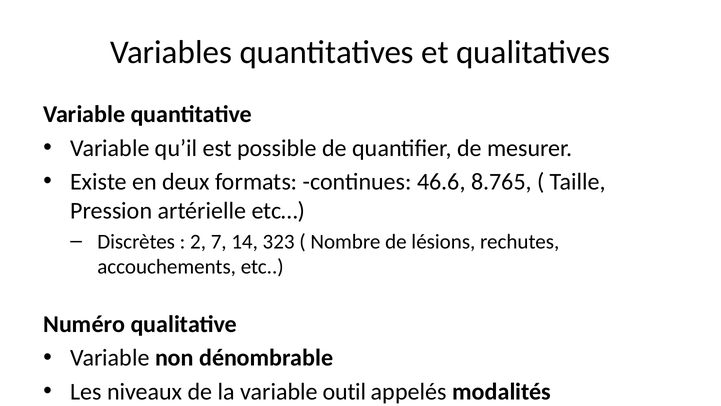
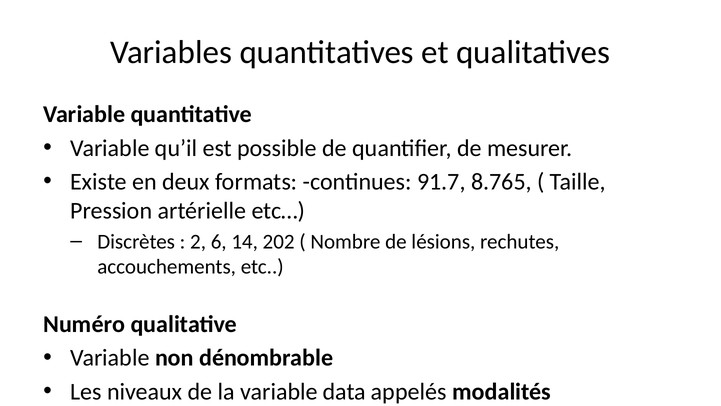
46.6: 46.6 -> 91.7 (441, 182)
7: 7 -> 6 (219, 241)
323: 323 -> 202 (279, 241)
outil: outil -> data (344, 391)
